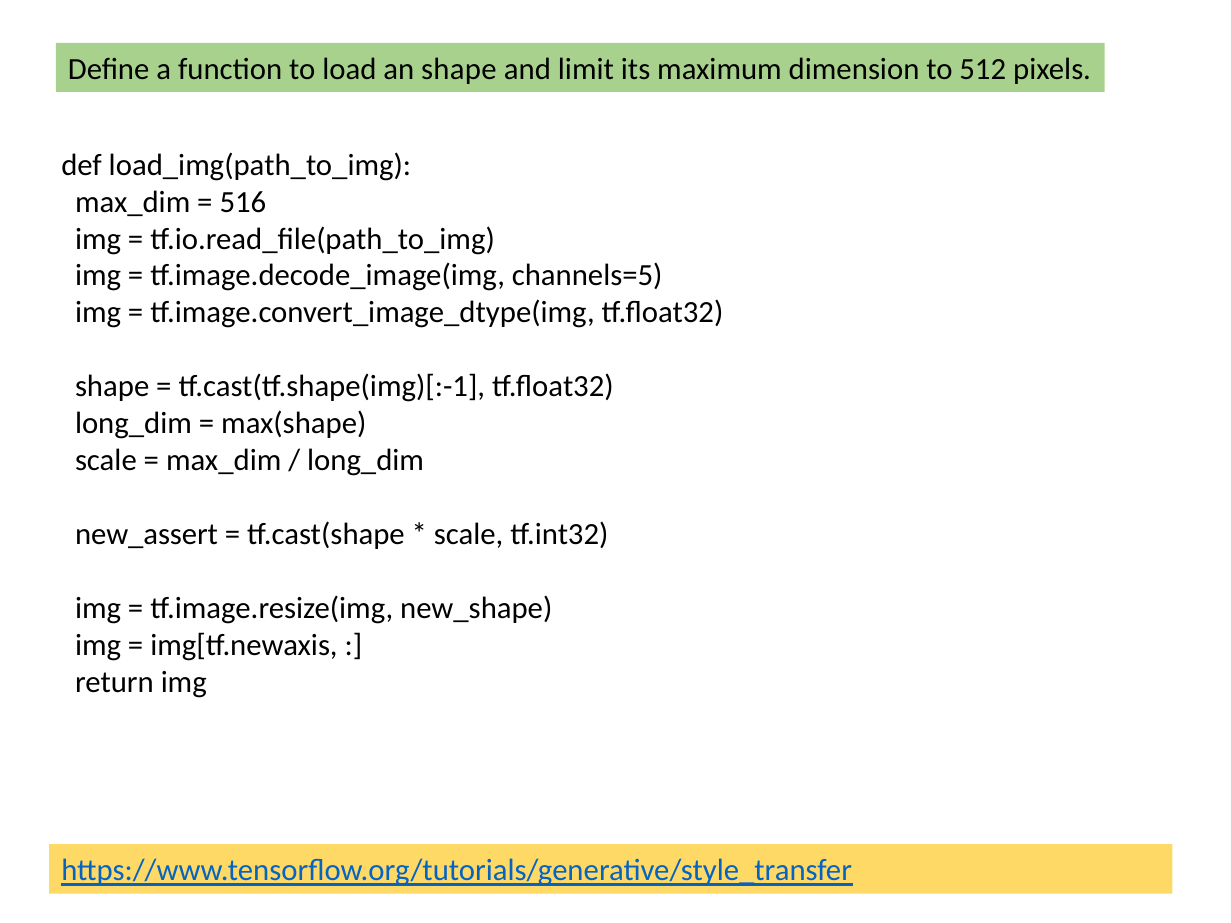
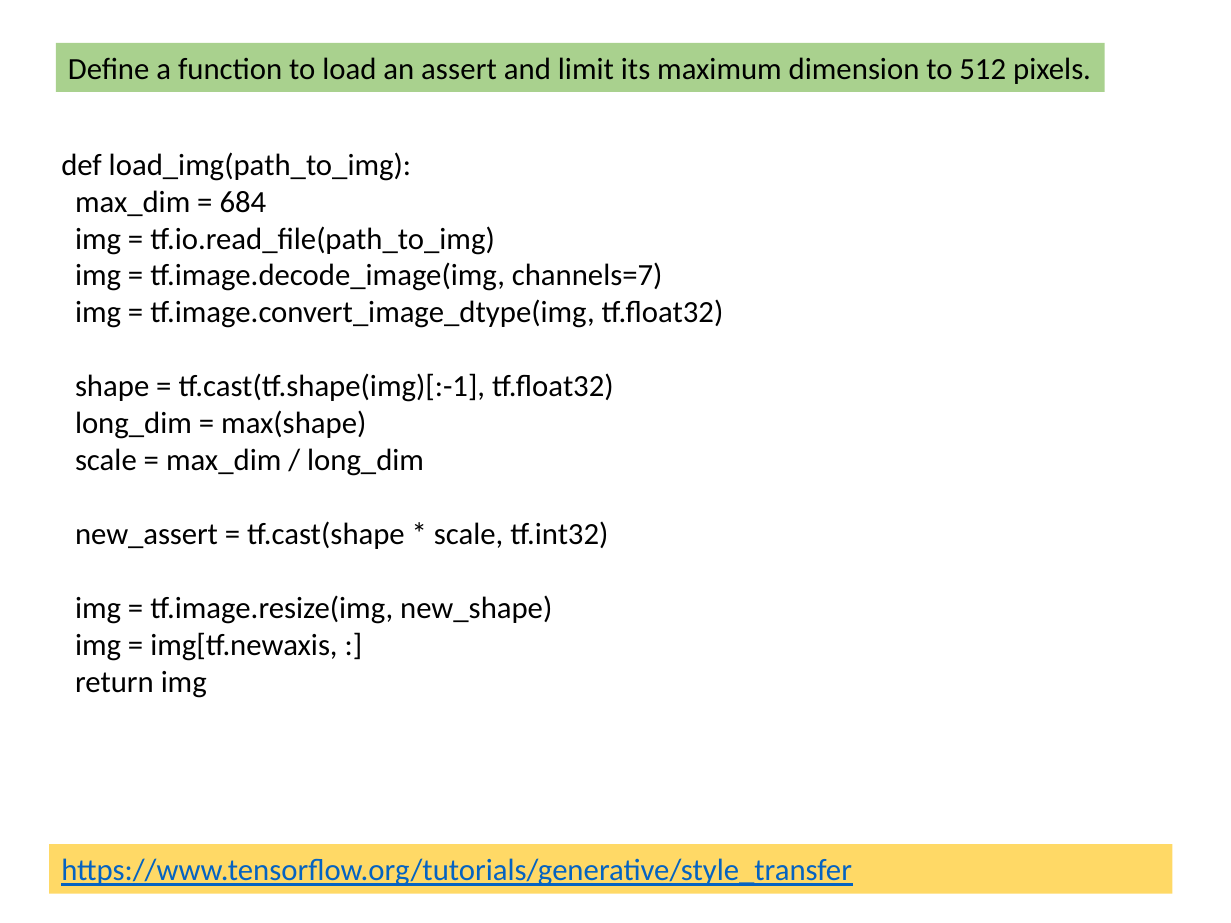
an shape: shape -> assert (459, 69)
516: 516 -> 684 (243, 202)
channels=5: channels=5 -> channels=7 (587, 276)
